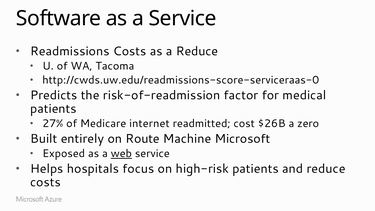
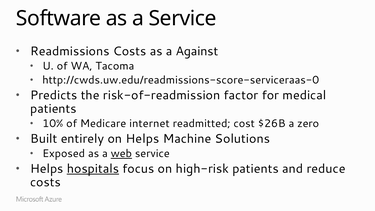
a Reduce: Reduce -> Against (197, 51)
27%: 27% -> 10% (53, 124)
on Route: Route -> Helps (142, 139)
Microsoft: Microsoft -> Solutions (242, 139)
hospitals underline: none -> present (93, 169)
